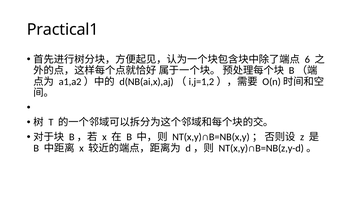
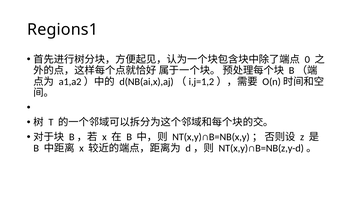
Practical1: Practical1 -> Regions1 (63, 30)
6: 6 -> 0 (307, 60)
